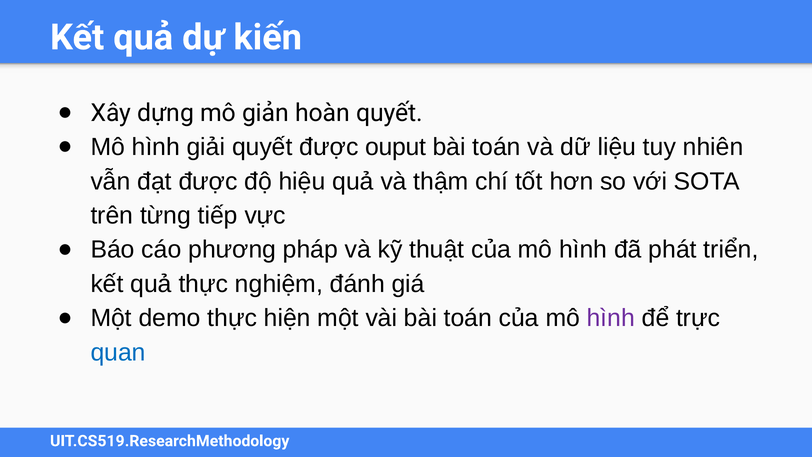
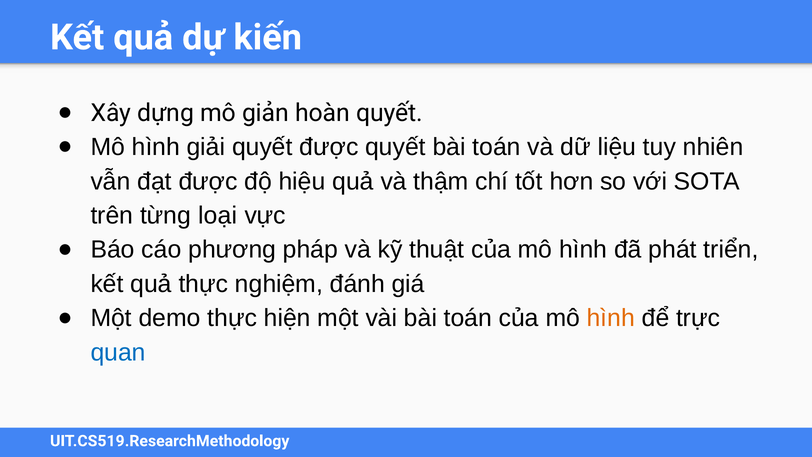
được ouput: ouput -> quyết (395, 147)
tiếp: tiếp -> loại (218, 215)
hình colour: purple -> orange (611, 318)
